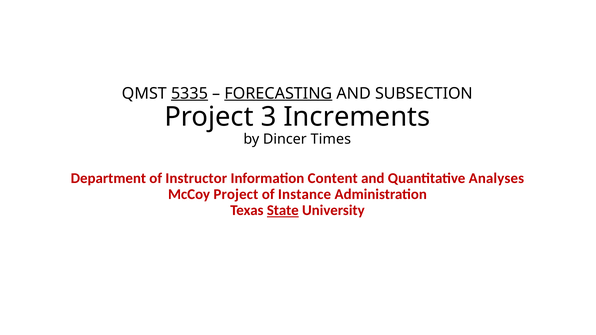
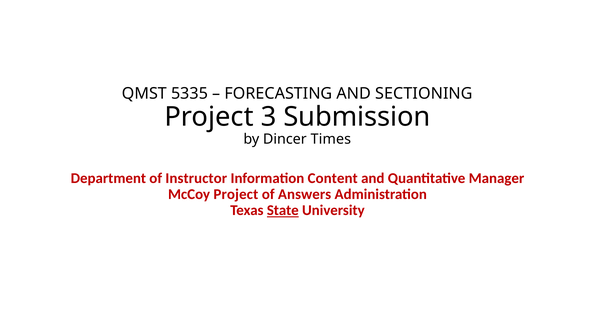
5335 underline: present -> none (190, 93)
FORECASTING underline: present -> none (278, 93)
SUBSECTION: SUBSECTION -> SECTIONING (424, 93)
Increments: Increments -> Submission (357, 117)
Analyses: Analyses -> Manager (496, 178)
Instance: Instance -> Answers (305, 194)
